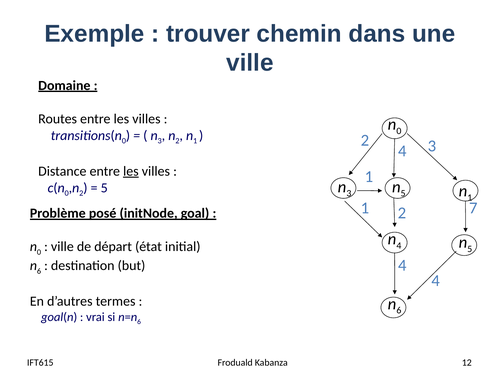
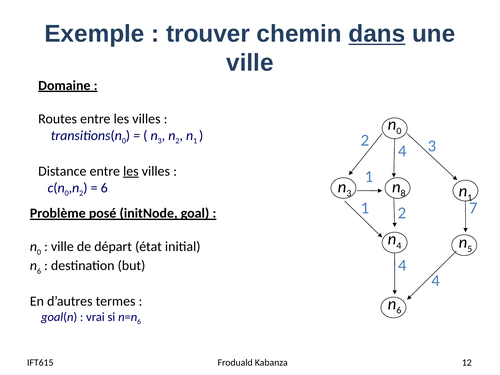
dans underline: none -> present (377, 34)
5: 5 -> 8 (403, 193)
5: 5 -> 6 (104, 188)
